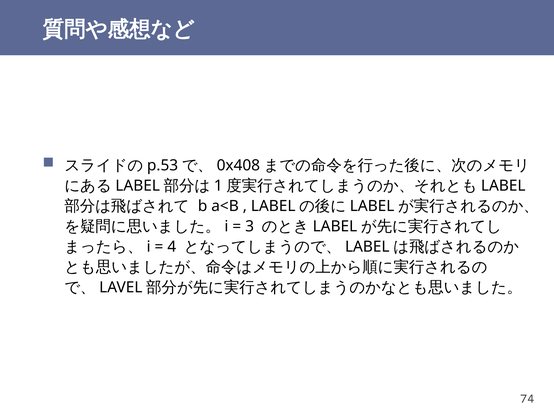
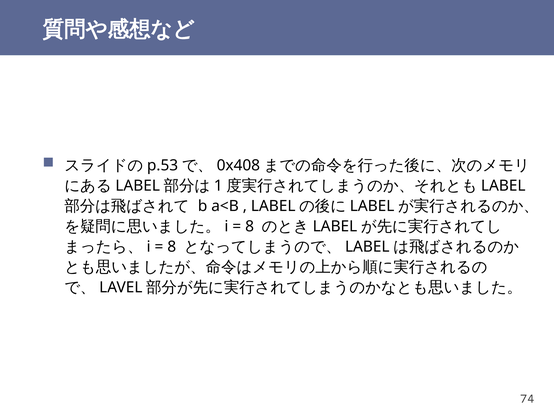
3: 3 -> 8 (250, 226)
4: 4 -> 8 (172, 246)
